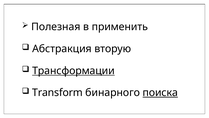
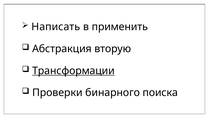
Полезная: Полезная -> Написать (56, 27)
Transform: Transform -> Проверки (57, 92)
поиска underline: present -> none (160, 92)
